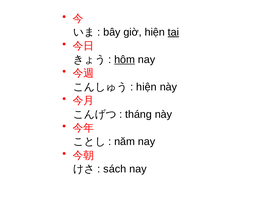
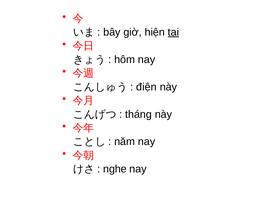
hôm underline: present -> none (125, 60)
hiện: hiện -> điện (146, 87)
sách: sách -> nghe (115, 169)
